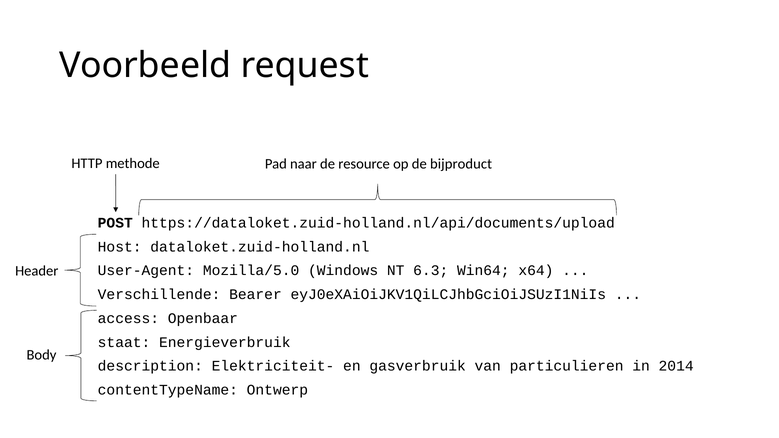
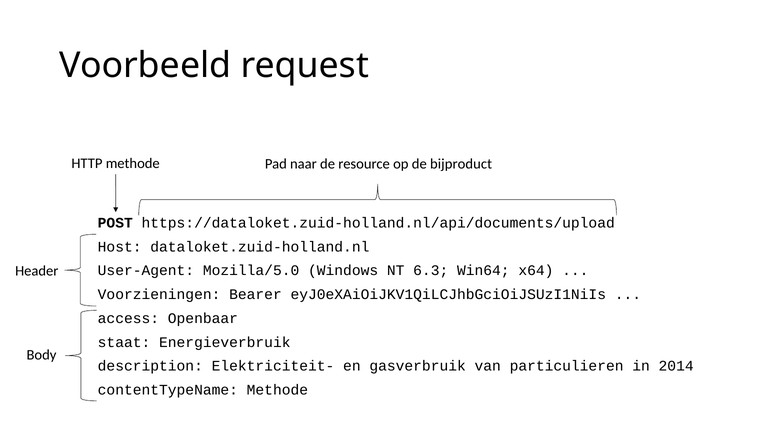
Verschillende: Verschillende -> Voorzieningen (159, 295)
contentTypeName Ontwerp: Ontwerp -> Methode (277, 390)
